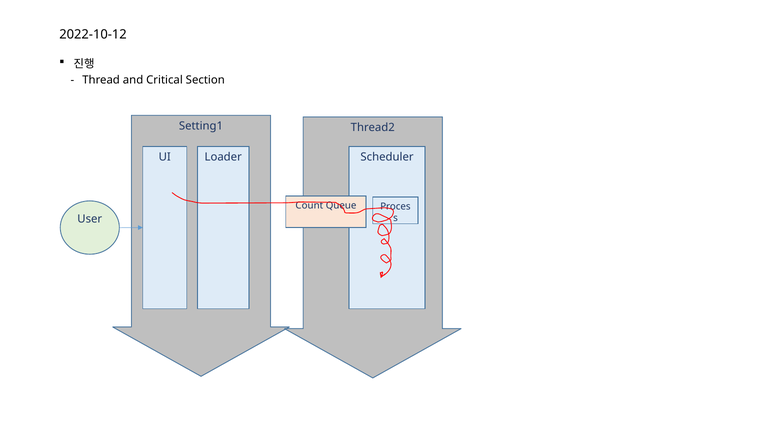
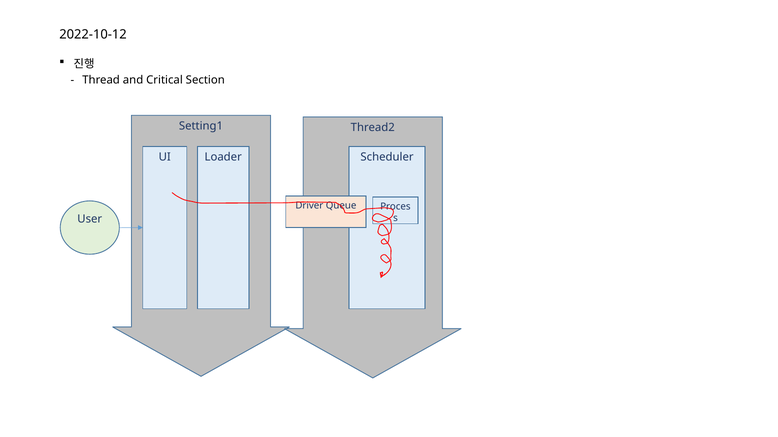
Count: Count -> Driver (309, 206)
